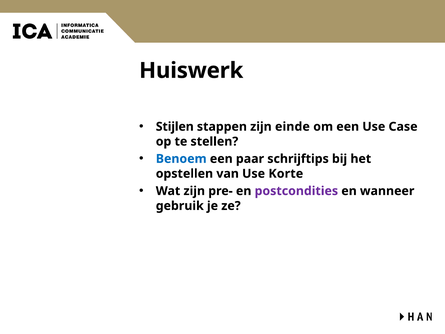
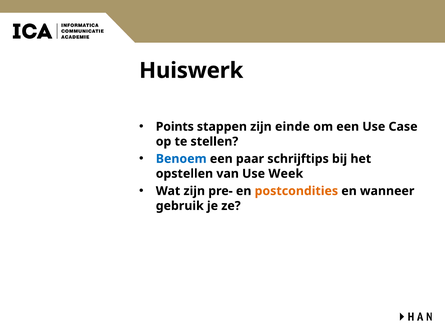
Stijlen: Stijlen -> Points (175, 127)
Korte: Korte -> Week (286, 174)
postcondities colour: purple -> orange (296, 191)
